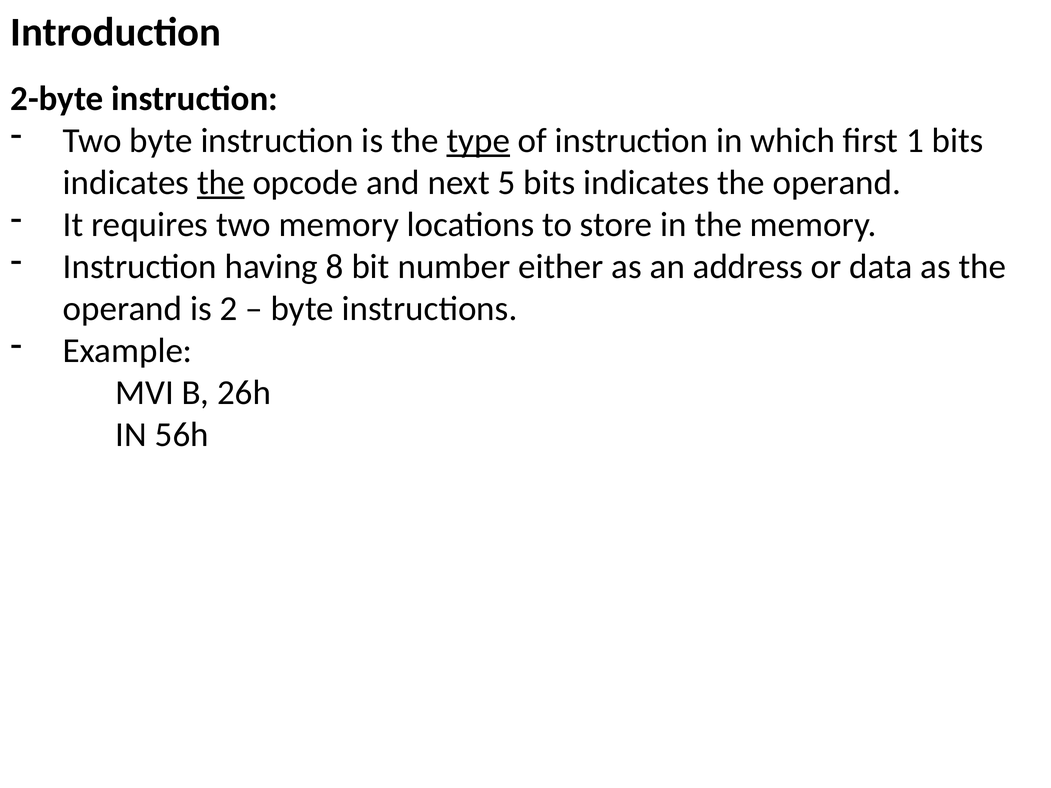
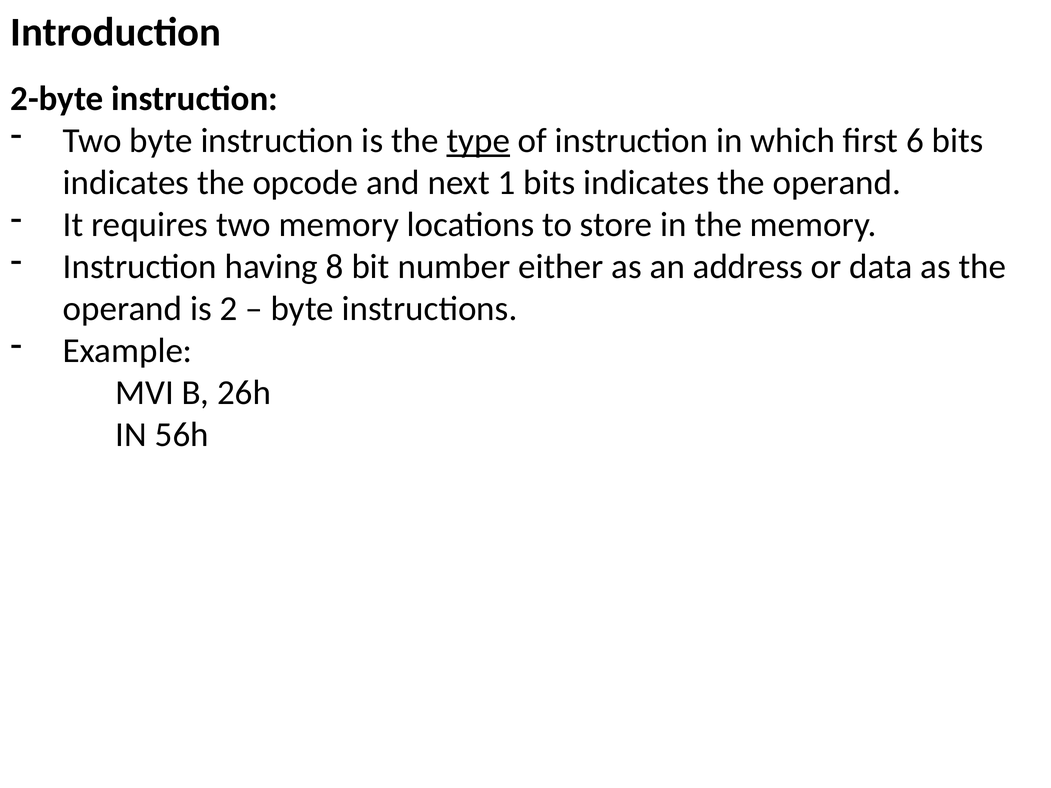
1: 1 -> 6 (915, 141)
the underline: present -> none (221, 183)
5: 5 -> 1 (507, 183)
